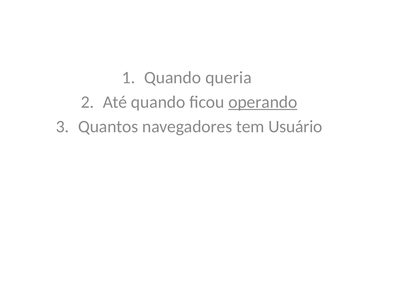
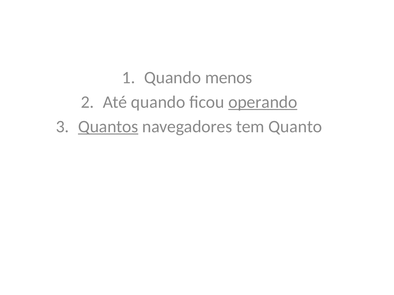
queria: queria -> menos (229, 78)
Quantos underline: none -> present (108, 127)
Usuário: Usuário -> Quanto (295, 127)
